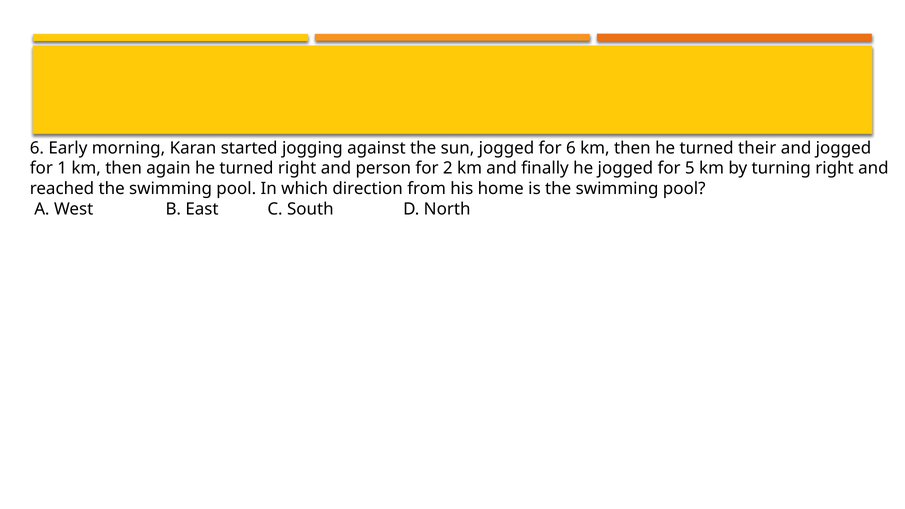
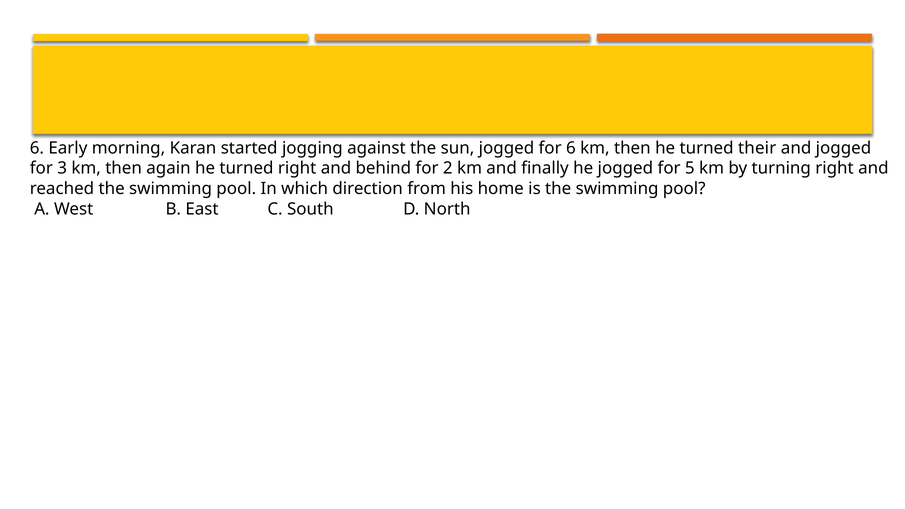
1: 1 -> 3 (62, 168)
person: person -> behind (383, 168)
